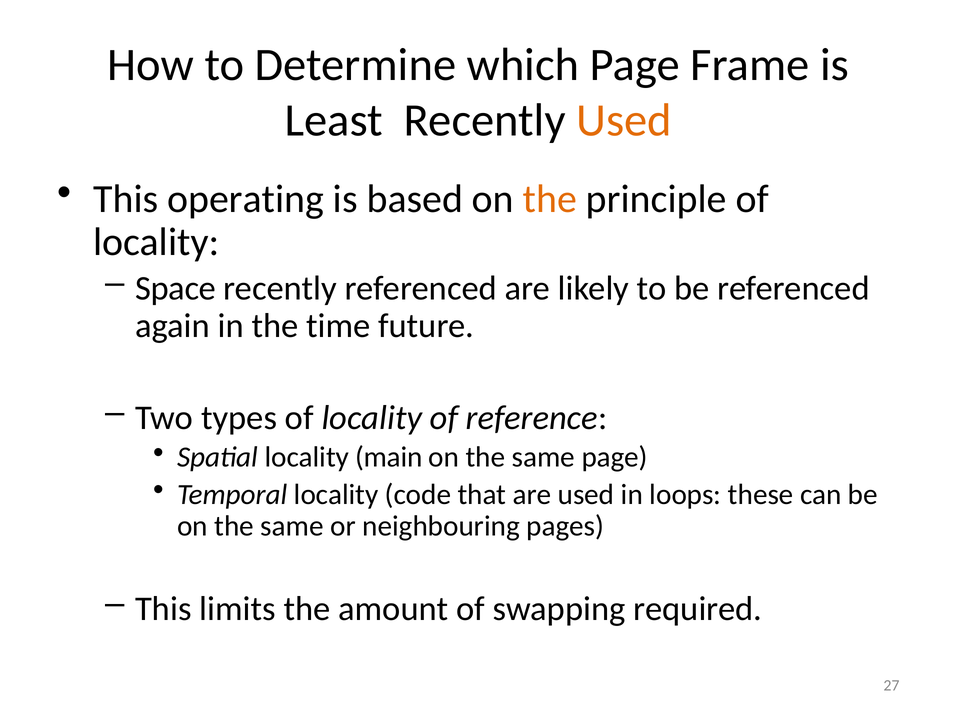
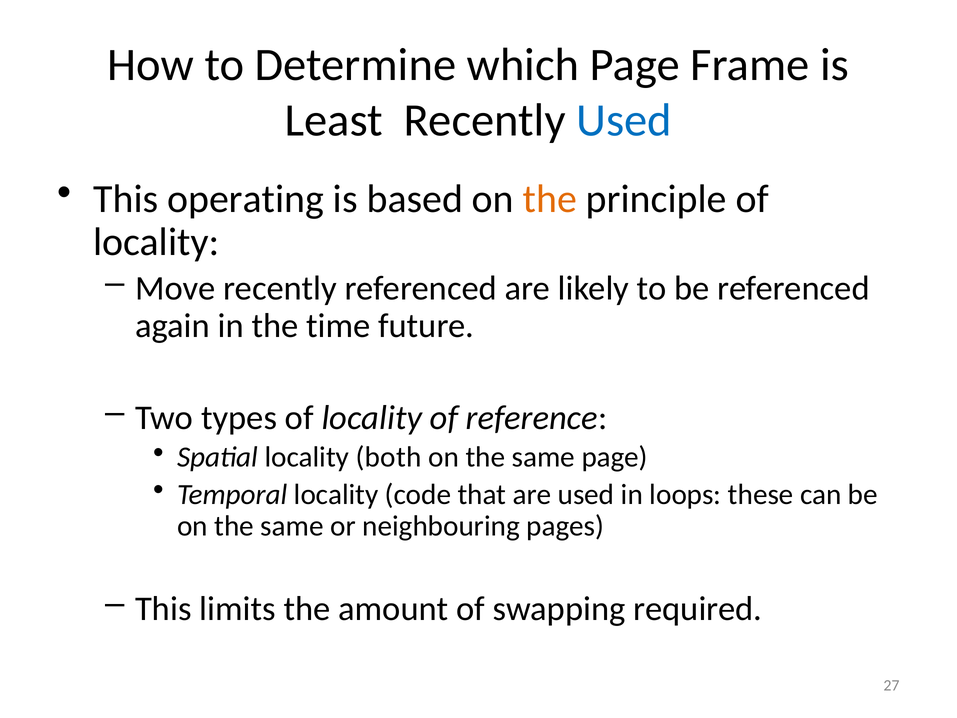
Used colour: orange -> blue (624, 121)
Space: Space -> Move (175, 288)
main: main -> both (389, 457)
